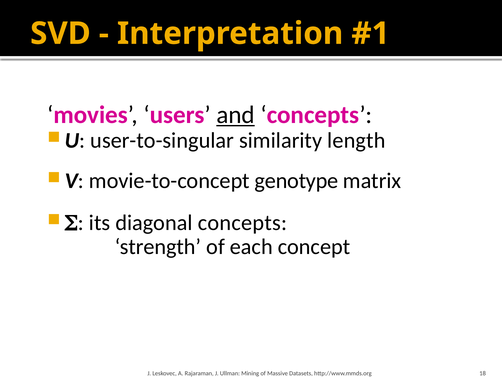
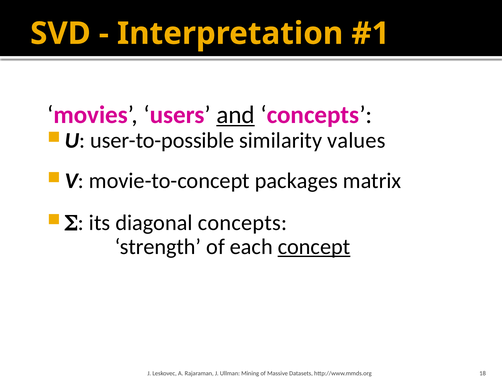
user-to-singular: user-to-singular -> user-to-possible (162, 140)
length: length -> values (356, 140)
genotype: genotype -> packages (296, 180)
concept underline: none -> present (314, 247)
